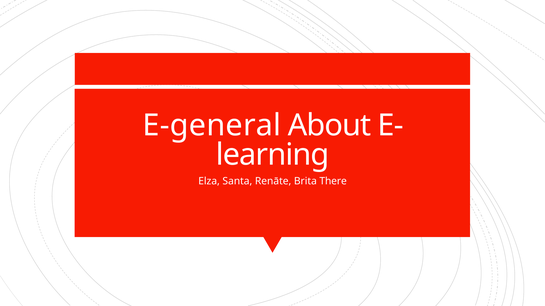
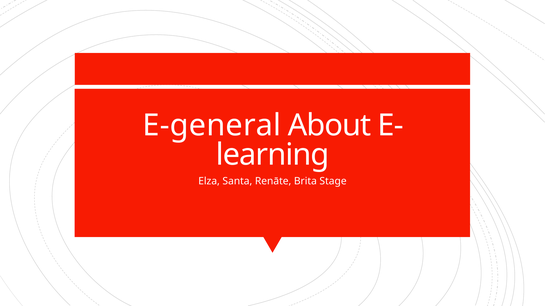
There: There -> Stage (333, 181)
